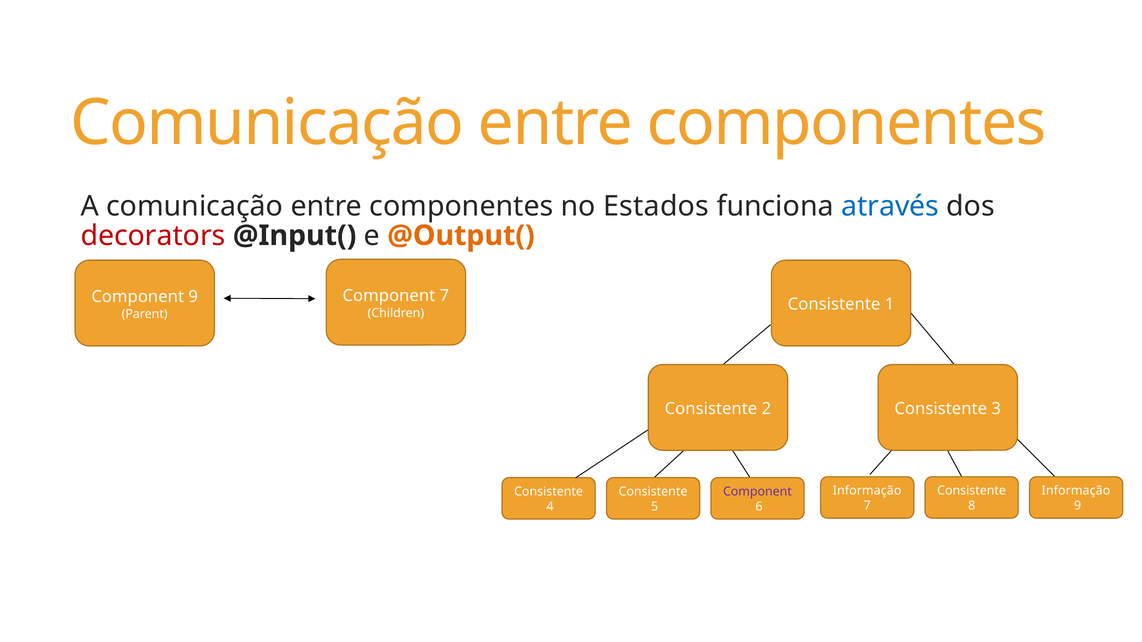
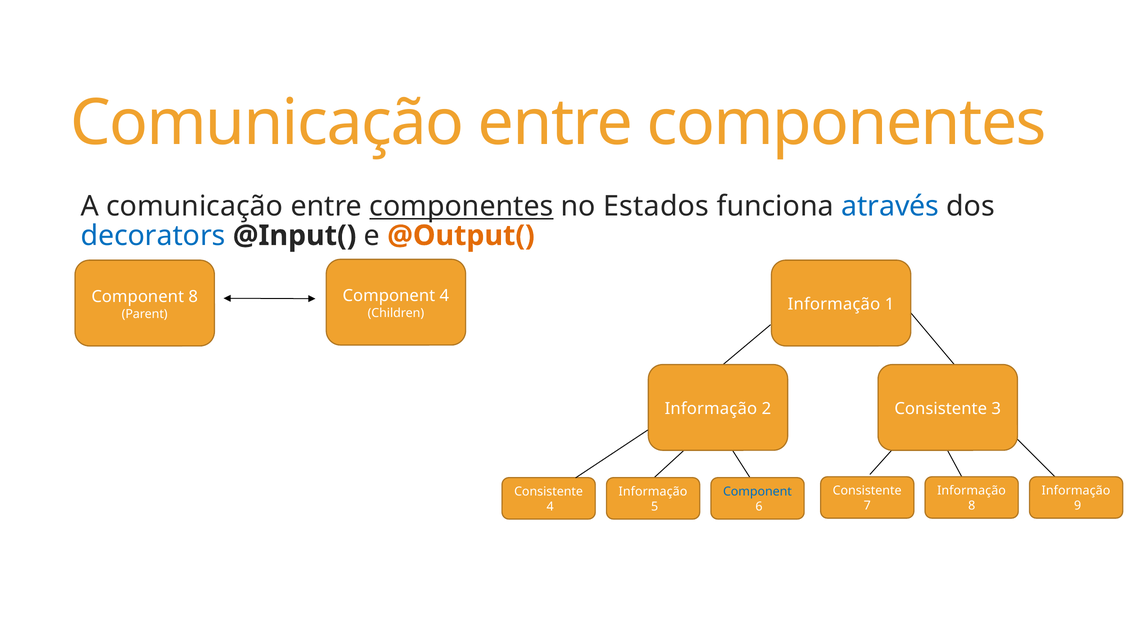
componentes underline: none -> present (461, 207)
decorators colour: red -> blue (153, 236)
Component 7: 7 -> 4 (444, 296)
Component 9: 9 -> 8 (193, 297)
Children Consistente: Consistente -> Informação (834, 304)
Consistente: Consistente -> Informação (711, 409)
Informação: Informação -> Consistente (867, 491)
Consistente: Consistente -> Informação (972, 491)
Consistente: Consistente -> Informação (653, 492)
Component colour: purple -> blue (757, 492)
